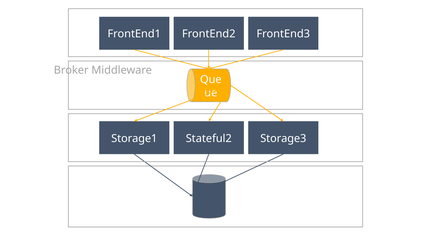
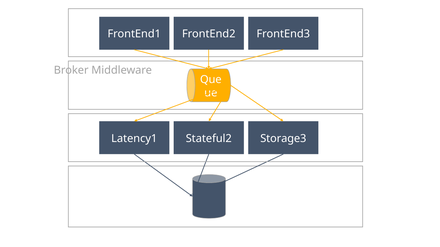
Storage1: Storage1 -> Latency1 (134, 139)
